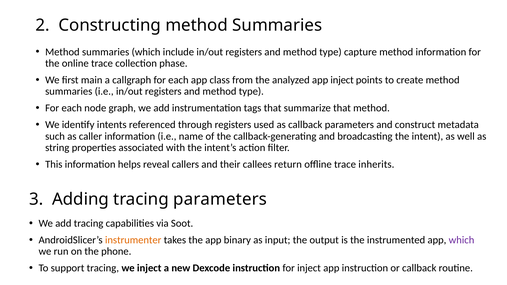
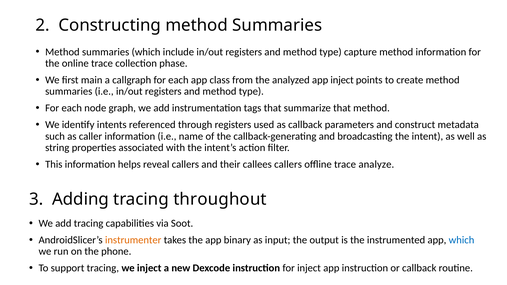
callees return: return -> callers (288, 164)
inherits: inherits -> analyze (376, 164)
tracing parameters: parameters -> throughout (220, 200)
which colour: purple -> blue (462, 240)
